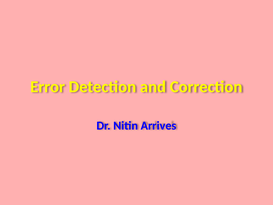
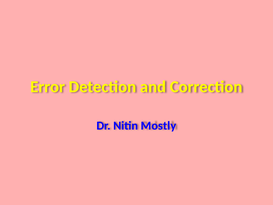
Arrives: Arrives -> Mostly (158, 126)
